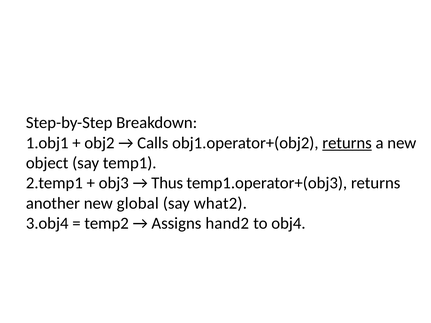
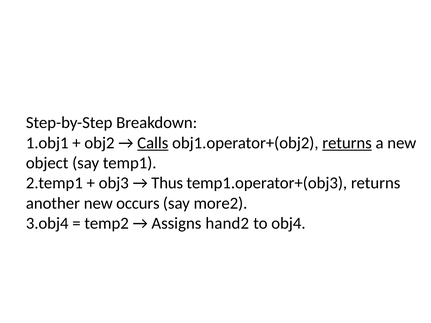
Calls underline: none -> present (153, 143)
global: global -> occurs (138, 203)
what2: what2 -> more2 (220, 203)
